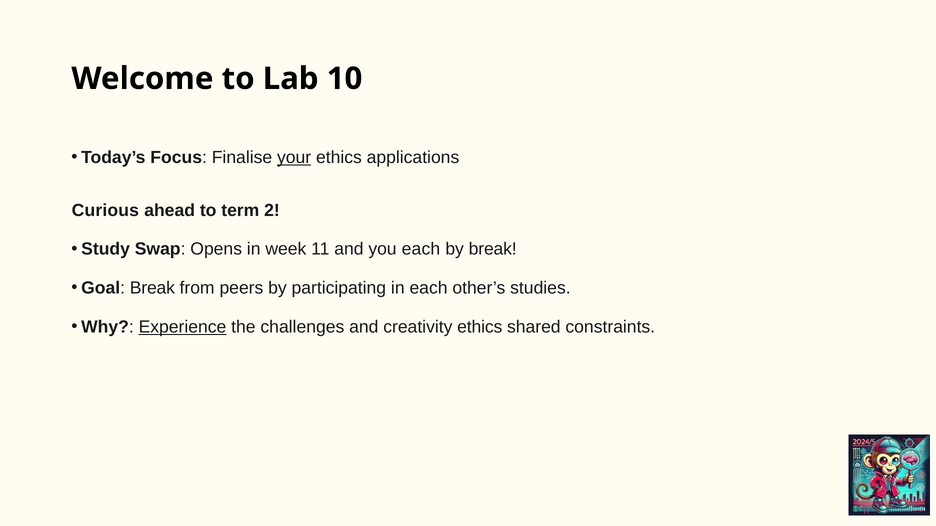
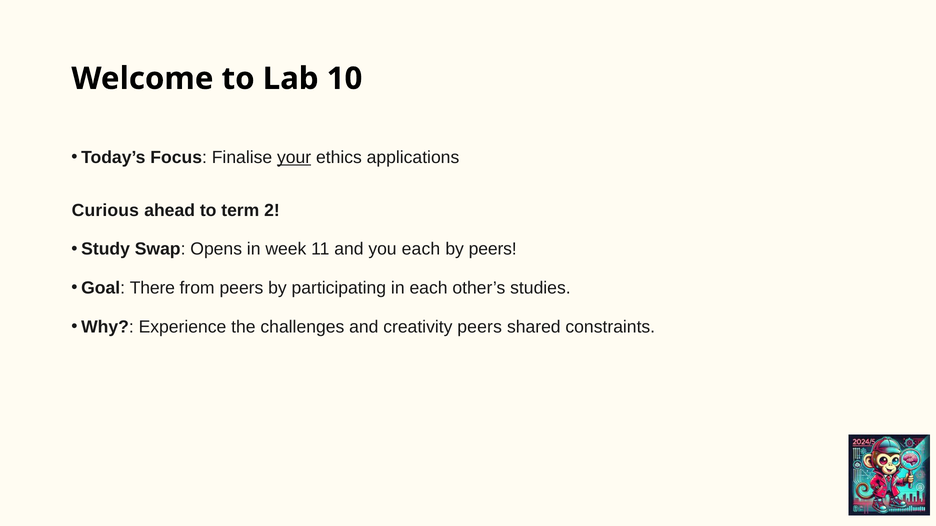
by break: break -> peers (493, 249)
Goal Break: Break -> There (152, 288)
Experience underline: present -> none (183, 327)
creativity ethics: ethics -> peers (480, 327)
